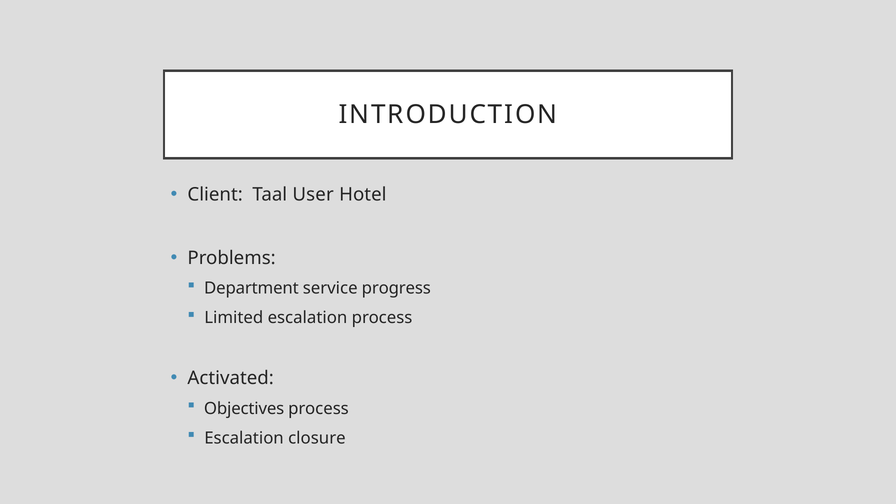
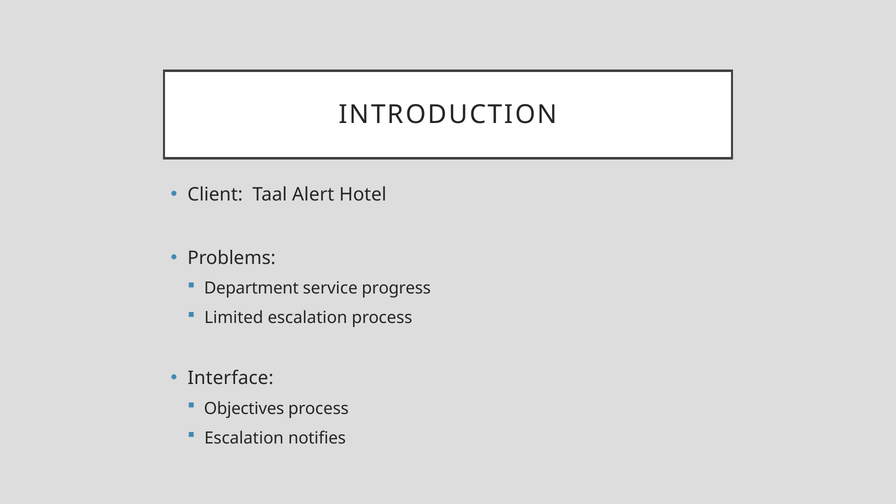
User: User -> Alert (313, 194)
Activated: Activated -> Interface (231, 378)
closure: closure -> notifies (317, 438)
